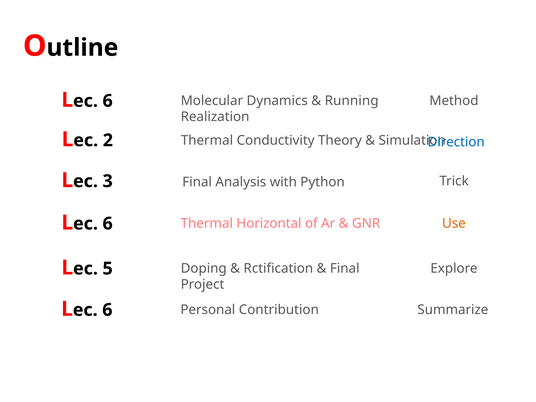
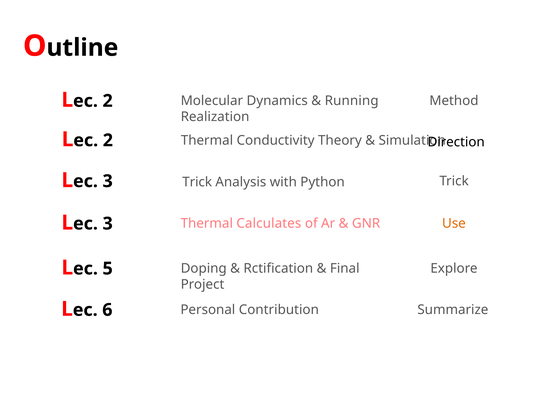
6: 6 -> 2 (108, 101)
Direction colour: blue -> black (456, 142)
Final: Final -> Trick (197, 182)
6: 6 -> 3 (108, 224)
Horizontal: Horizontal -> Calculates (269, 223)
